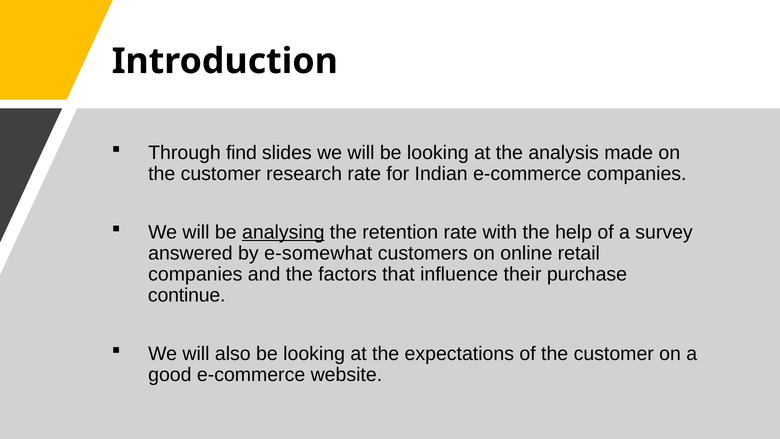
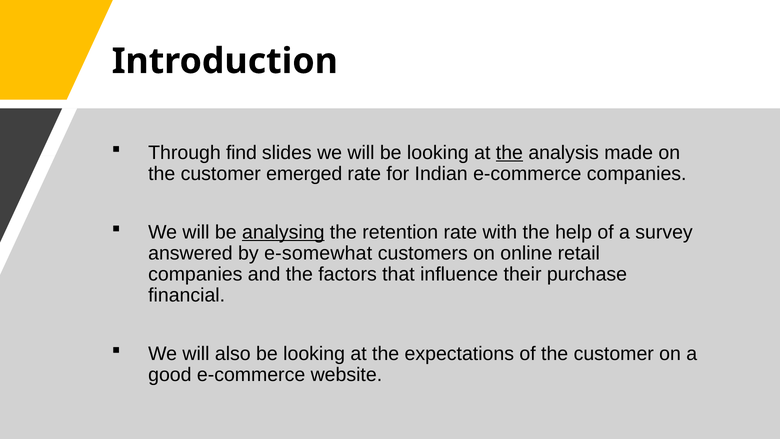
the underline: none -> present (509, 153)
research: research -> emerged (304, 174)
continue: continue -> financial (187, 295)
